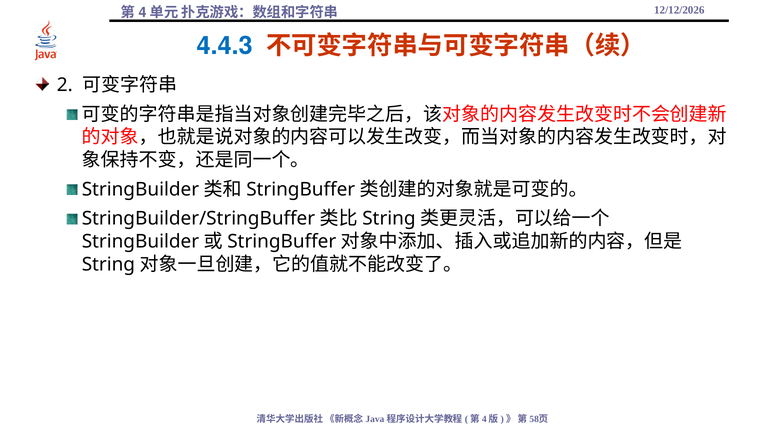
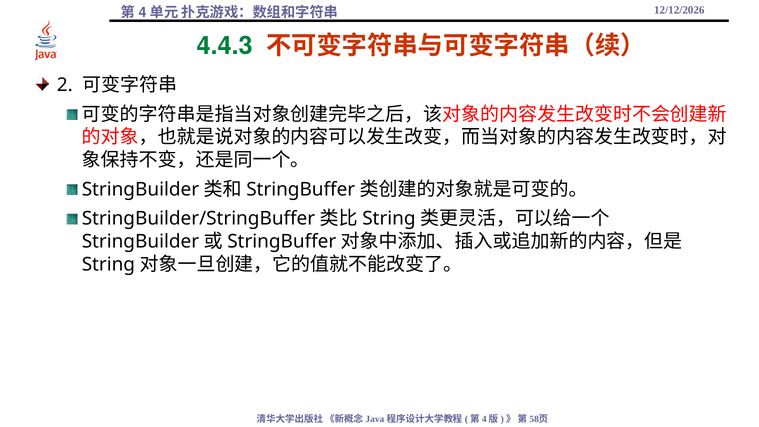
4.4.3 colour: blue -> green (225, 46)
